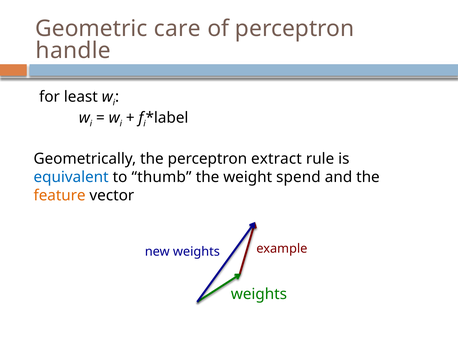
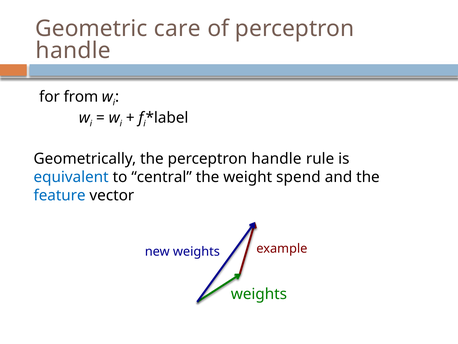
least: least -> from (81, 97)
the perceptron extract: extract -> handle (276, 159)
thumb: thumb -> central (162, 177)
feature colour: orange -> blue (60, 195)
